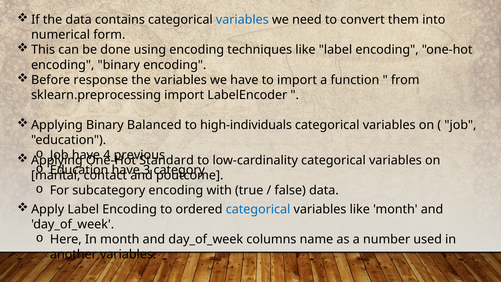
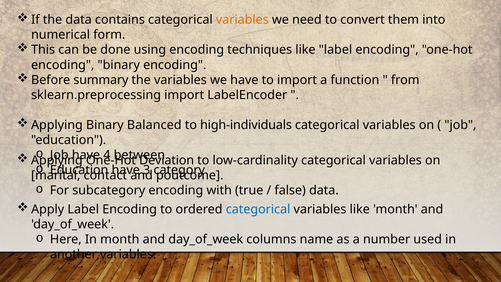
variables colour: blue -> orange (242, 20)
response: response -> summary (101, 80)
previous: previous -> between (139, 155)
Standard: Standard -> Deviation (167, 160)
